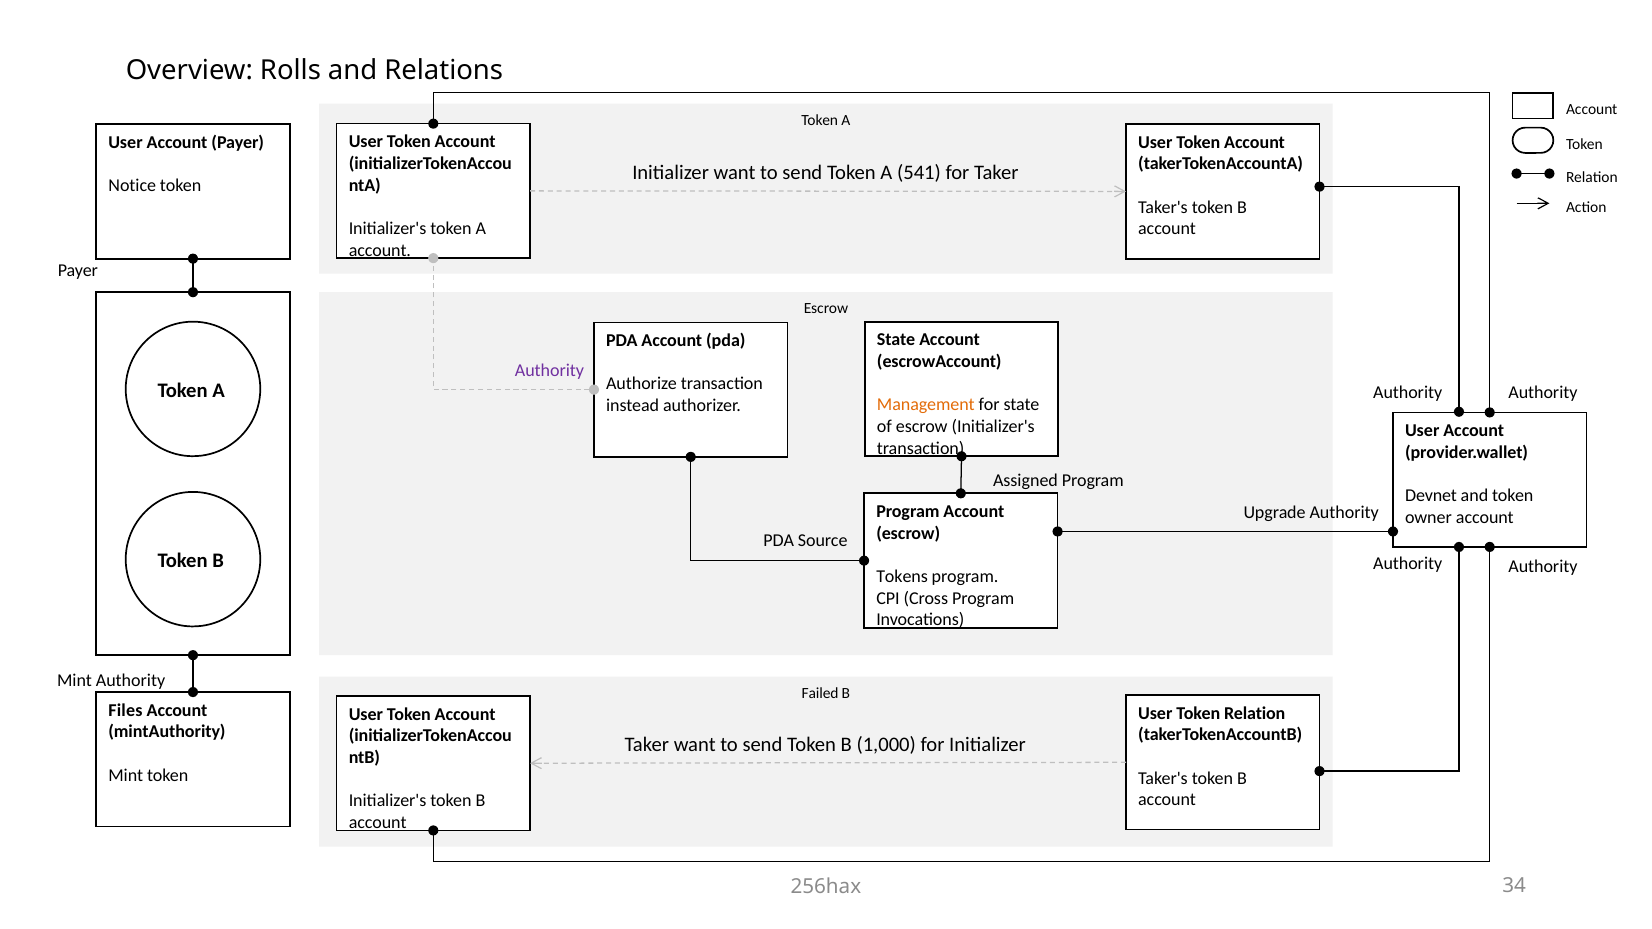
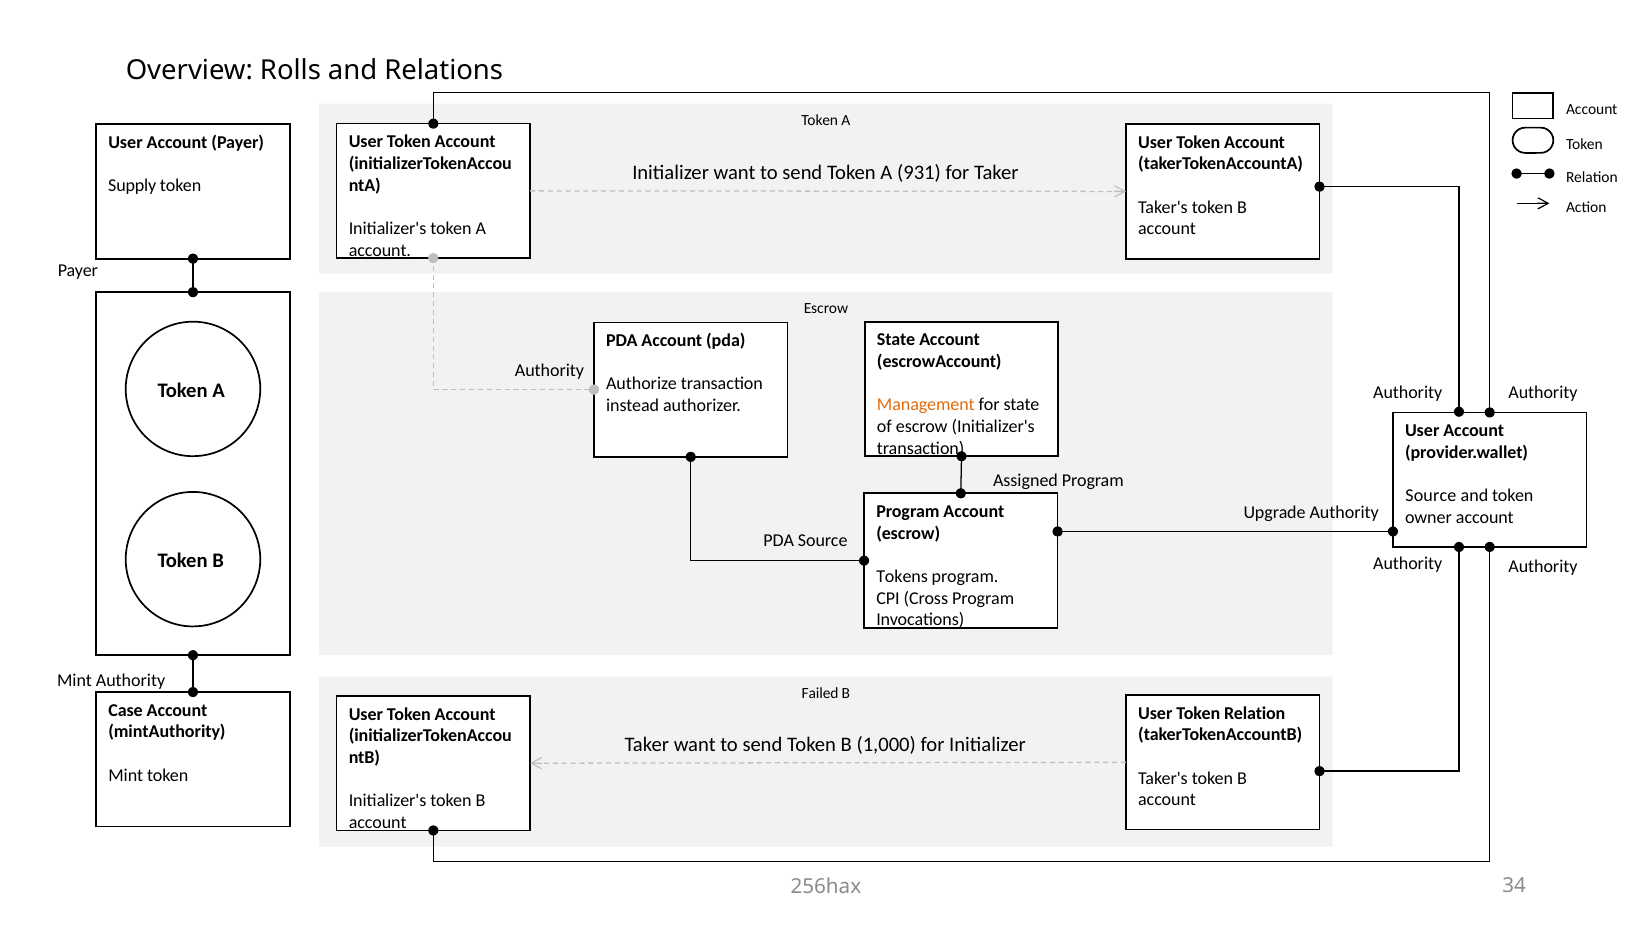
541: 541 -> 931 (919, 173)
Notice: Notice -> Supply (132, 186)
Authority colour: purple -> black (549, 371)
Devnet: Devnet -> Source (1431, 496)
Files: Files -> Case (126, 710)
